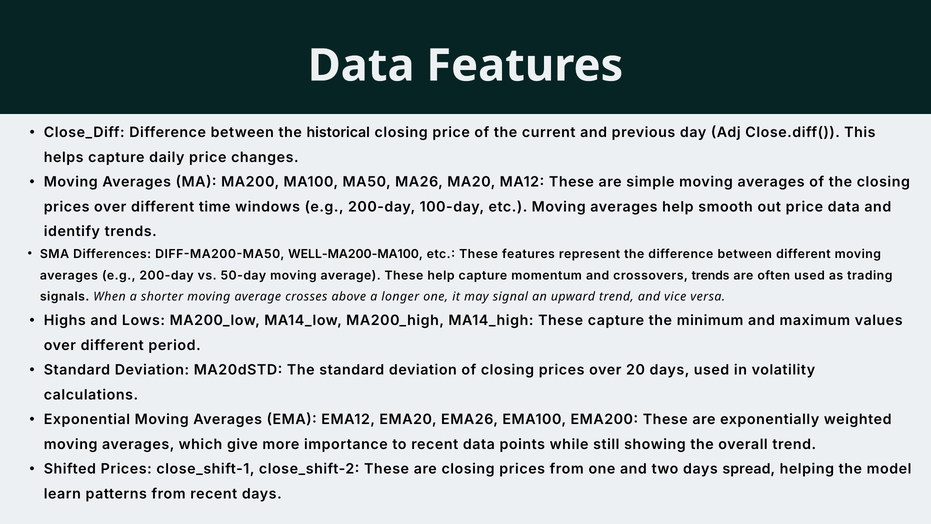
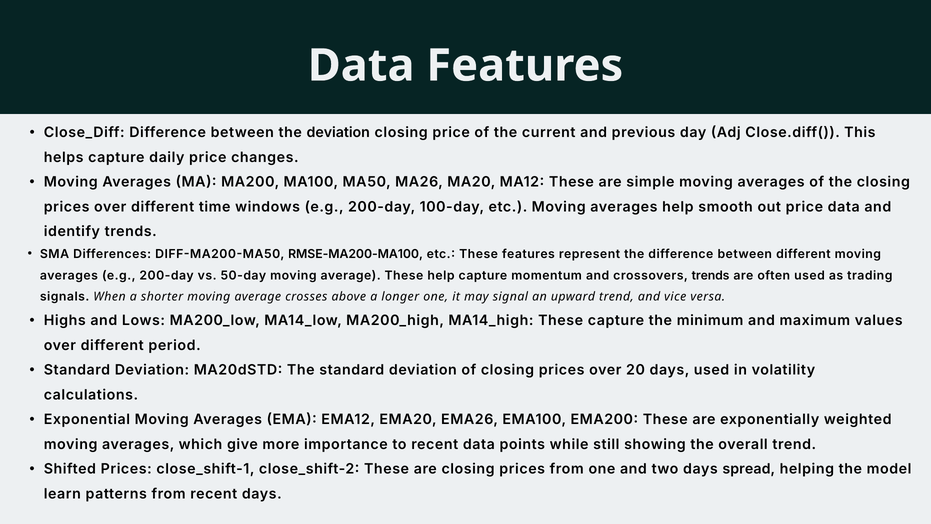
the historical: historical -> deviation (338, 133)
WELL-MA200-MA100: WELL-MA200-MA100 -> RMSE-MA200-MA100 (356, 254)
